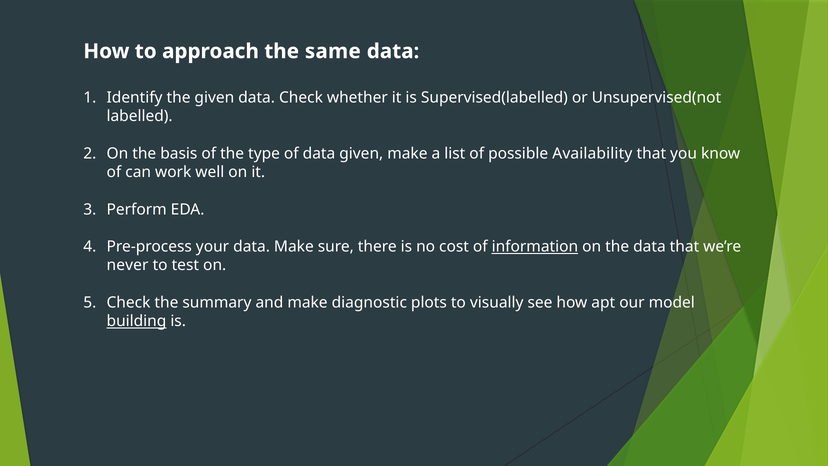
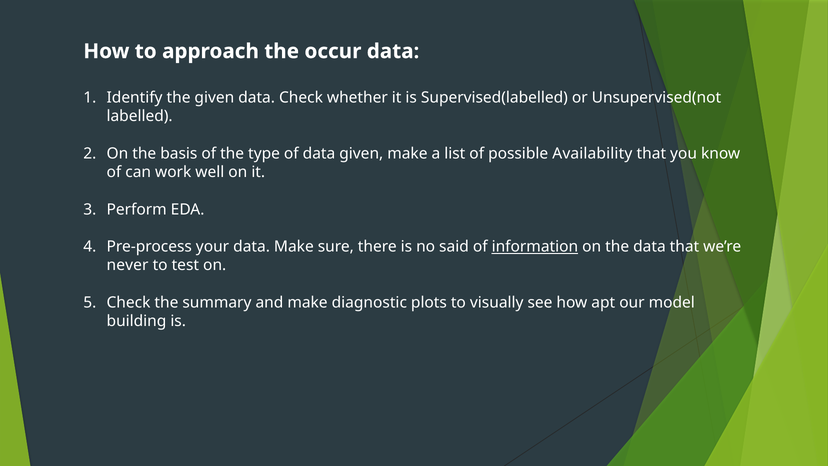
same: same -> occur (333, 51)
cost: cost -> said (454, 247)
building underline: present -> none (136, 321)
